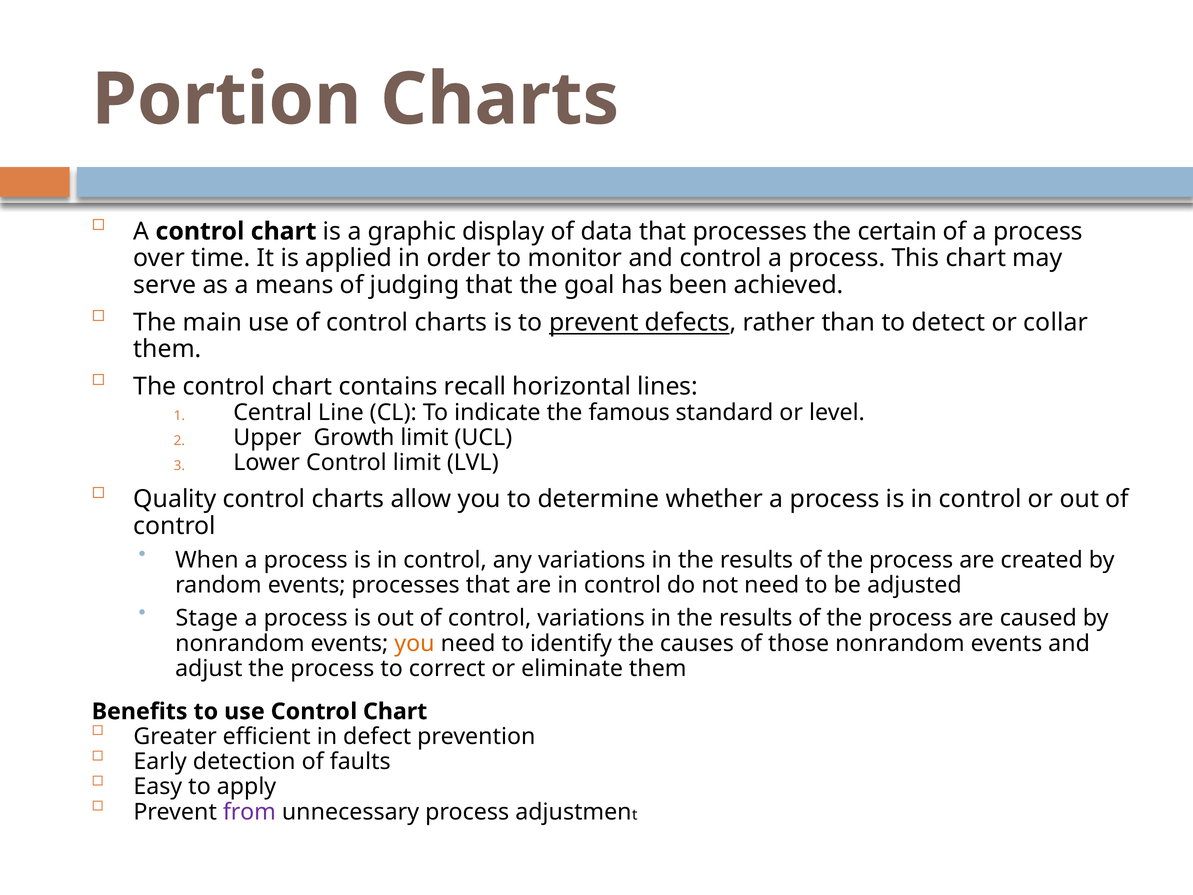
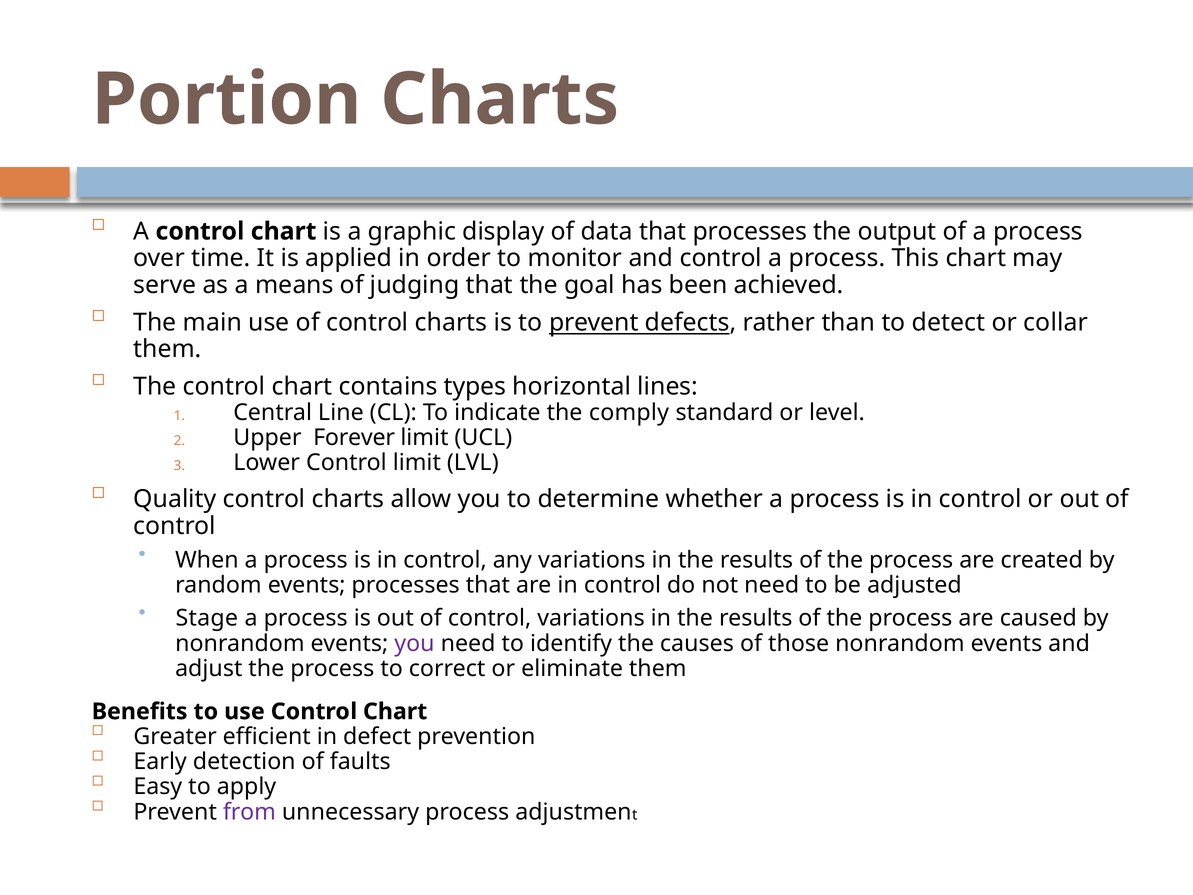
certain: certain -> output (897, 231)
recall: recall -> types (475, 386)
famous: famous -> comply (629, 412)
Growth: Growth -> Forever (354, 437)
you colour: orange -> purple (414, 643)
